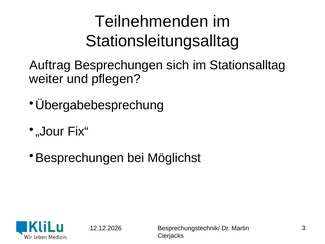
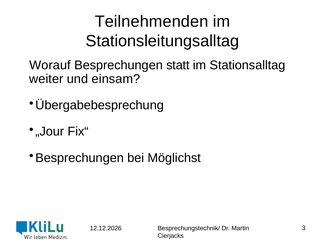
Auftrag: Auftrag -> Worauf (50, 65)
sich: sich -> statt (178, 65)
pflegen: pflegen -> einsam (116, 79)
